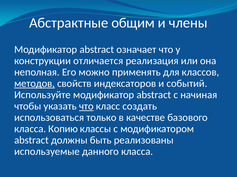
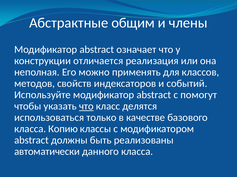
методов underline: present -> none (35, 84)
начиная: начиная -> помогут (199, 95)
создать: создать -> делятся (140, 107)
используемые: используемые -> автоматически (47, 152)
